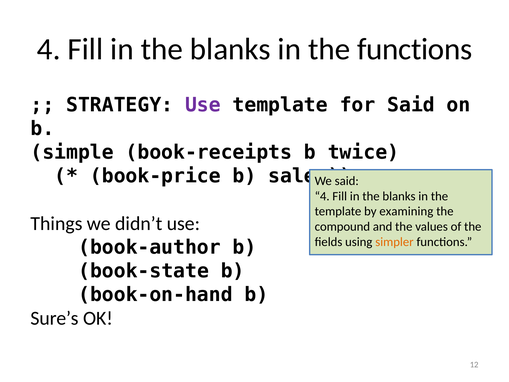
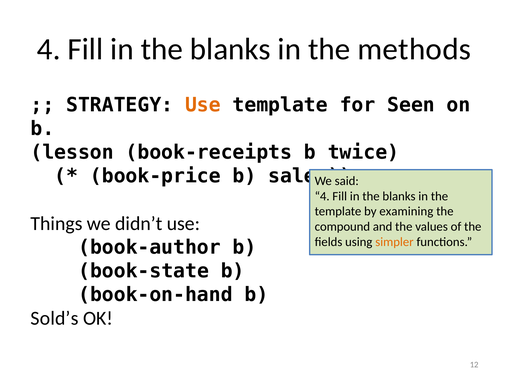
the functions: functions -> methods (414, 49)
Use colour: purple -> orange (203, 105)
for Said: Said -> Seen (411, 105)
simple: simple -> lesson (72, 152)
Sure’s: Sure’s -> Sold’s (54, 318)
